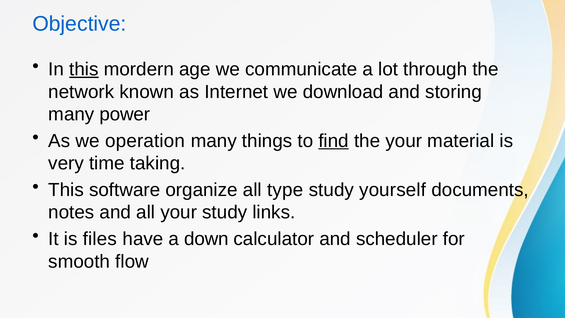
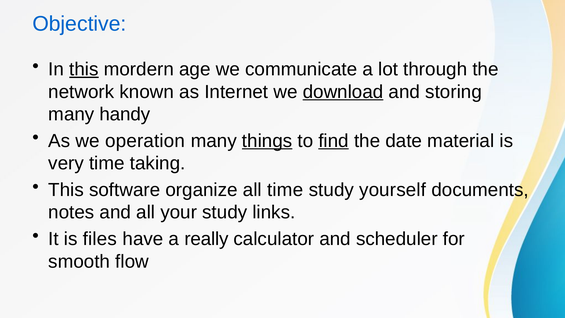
download underline: none -> present (343, 92)
power: power -> handy (125, 114)
things underline: none -> present (267, 141)
the your: your -> date (404, 141)
all type: type -> time (285, 190)
down: down -> really (206, 239)
